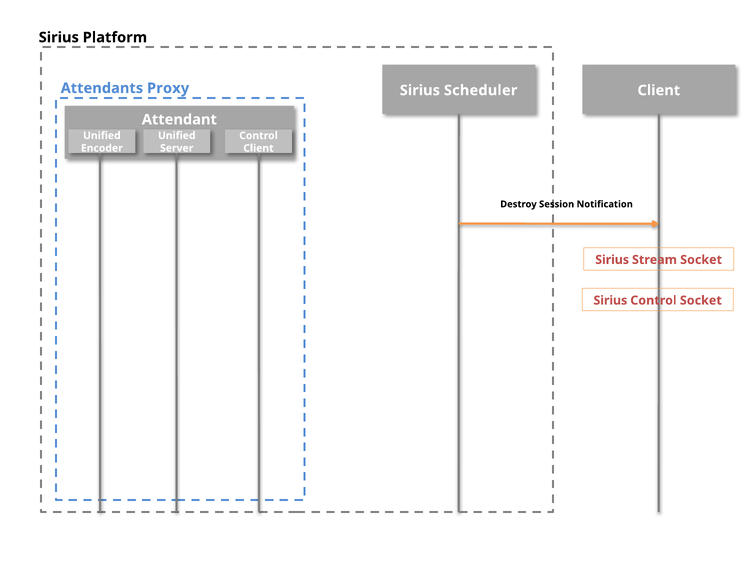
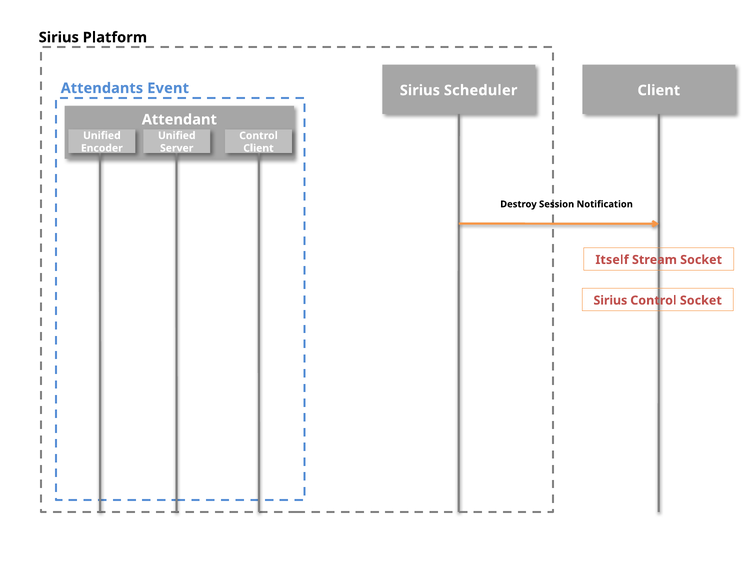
Proxy: Proxy -> Event (168, 88)
Sirius: Sirius -> Itself (612, 260)
